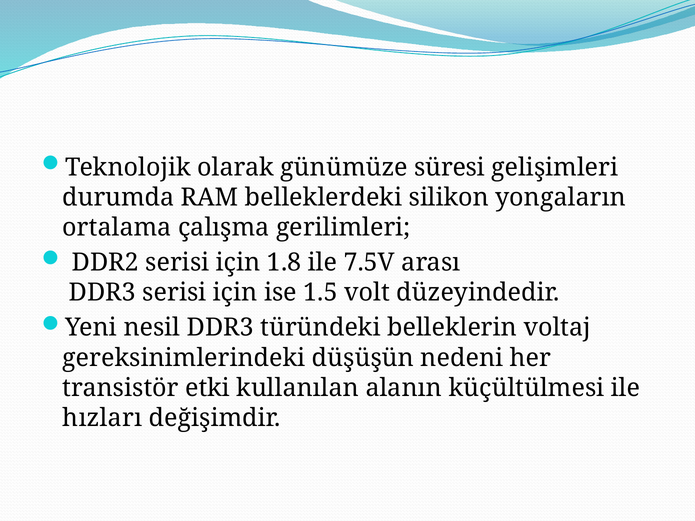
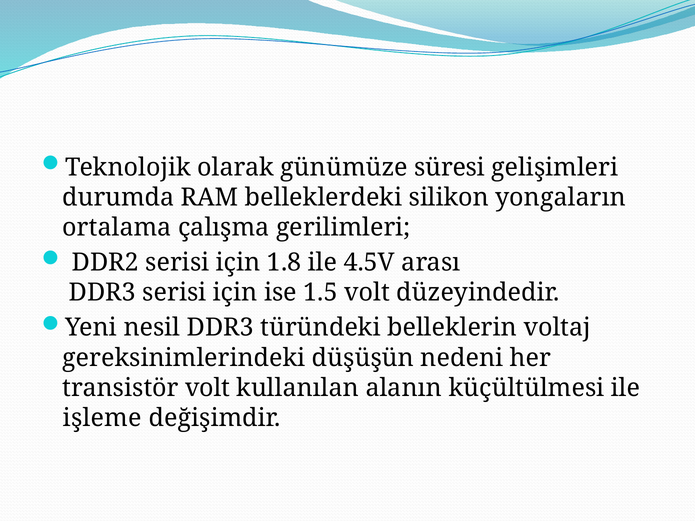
7.5V: 7.5V -> 4.5V (369, 263)
transistör etki: etki -> volt (208, 388)
hızları: hızları -> işleme (102, 418)
